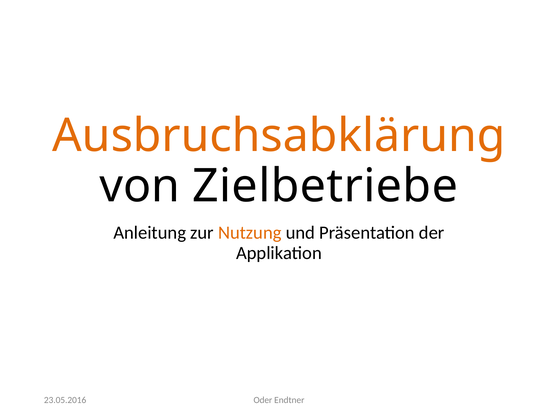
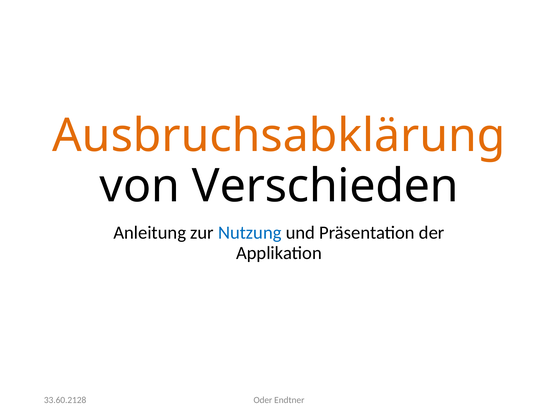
Zielbetriebe: Zielbetriebe -> Verschieden (325, 186)
Nutzung colour: orange -> blue (250, 233)
23.05.2016: 23.05.2016 -> 33.60.2128 (65, 400)
